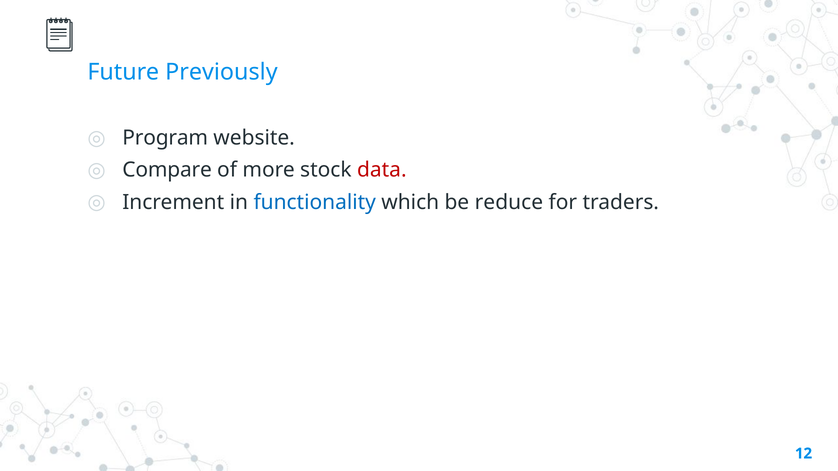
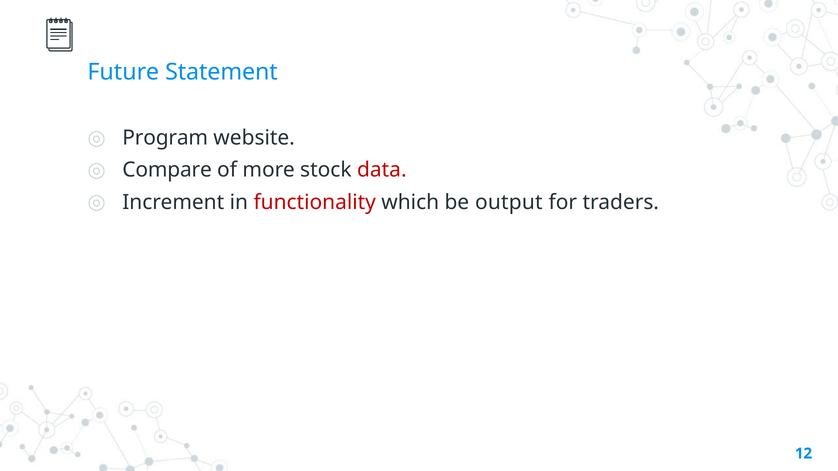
Previously: Previously -> Statement (221, 72)
functionality colour: blue -> red (315, 202)
reduce: reduce -> output (509, 202)
